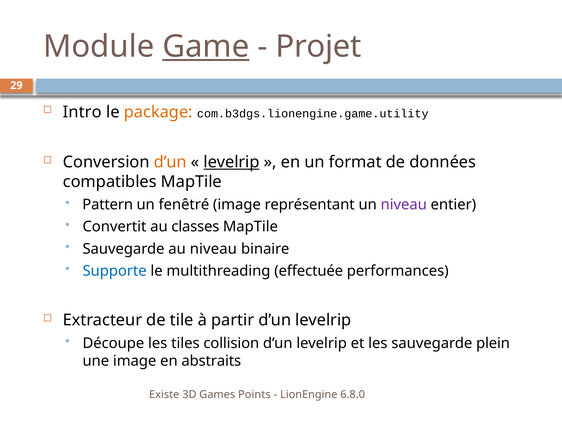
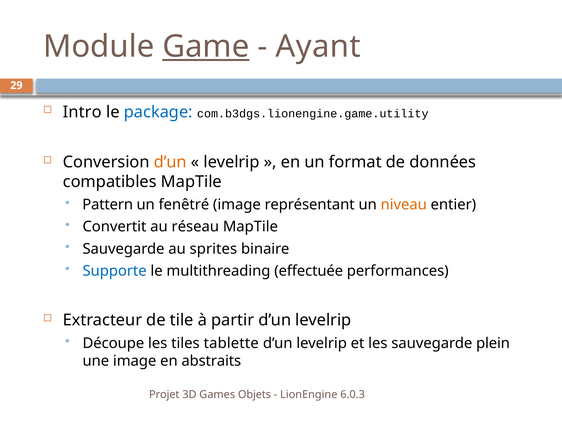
Projet: Projet -> Ayant (318, 47)
package colour: orange -> blue (158, 112)
levelrip underline: present -> none (232, 162)
niveau colour: purple -> orange (404, 205)
classes: classes -> réseau (195, 227)
au niveau: niveau -> sprites (213, 249)
collision: collision -> tablette (231, 344)
Existe: Existe -> Projet (164, 395)
Points: Points -> Objets (254, 395)
6.8.0: 6.8.0 -> 6.0.3 (353, 395)
